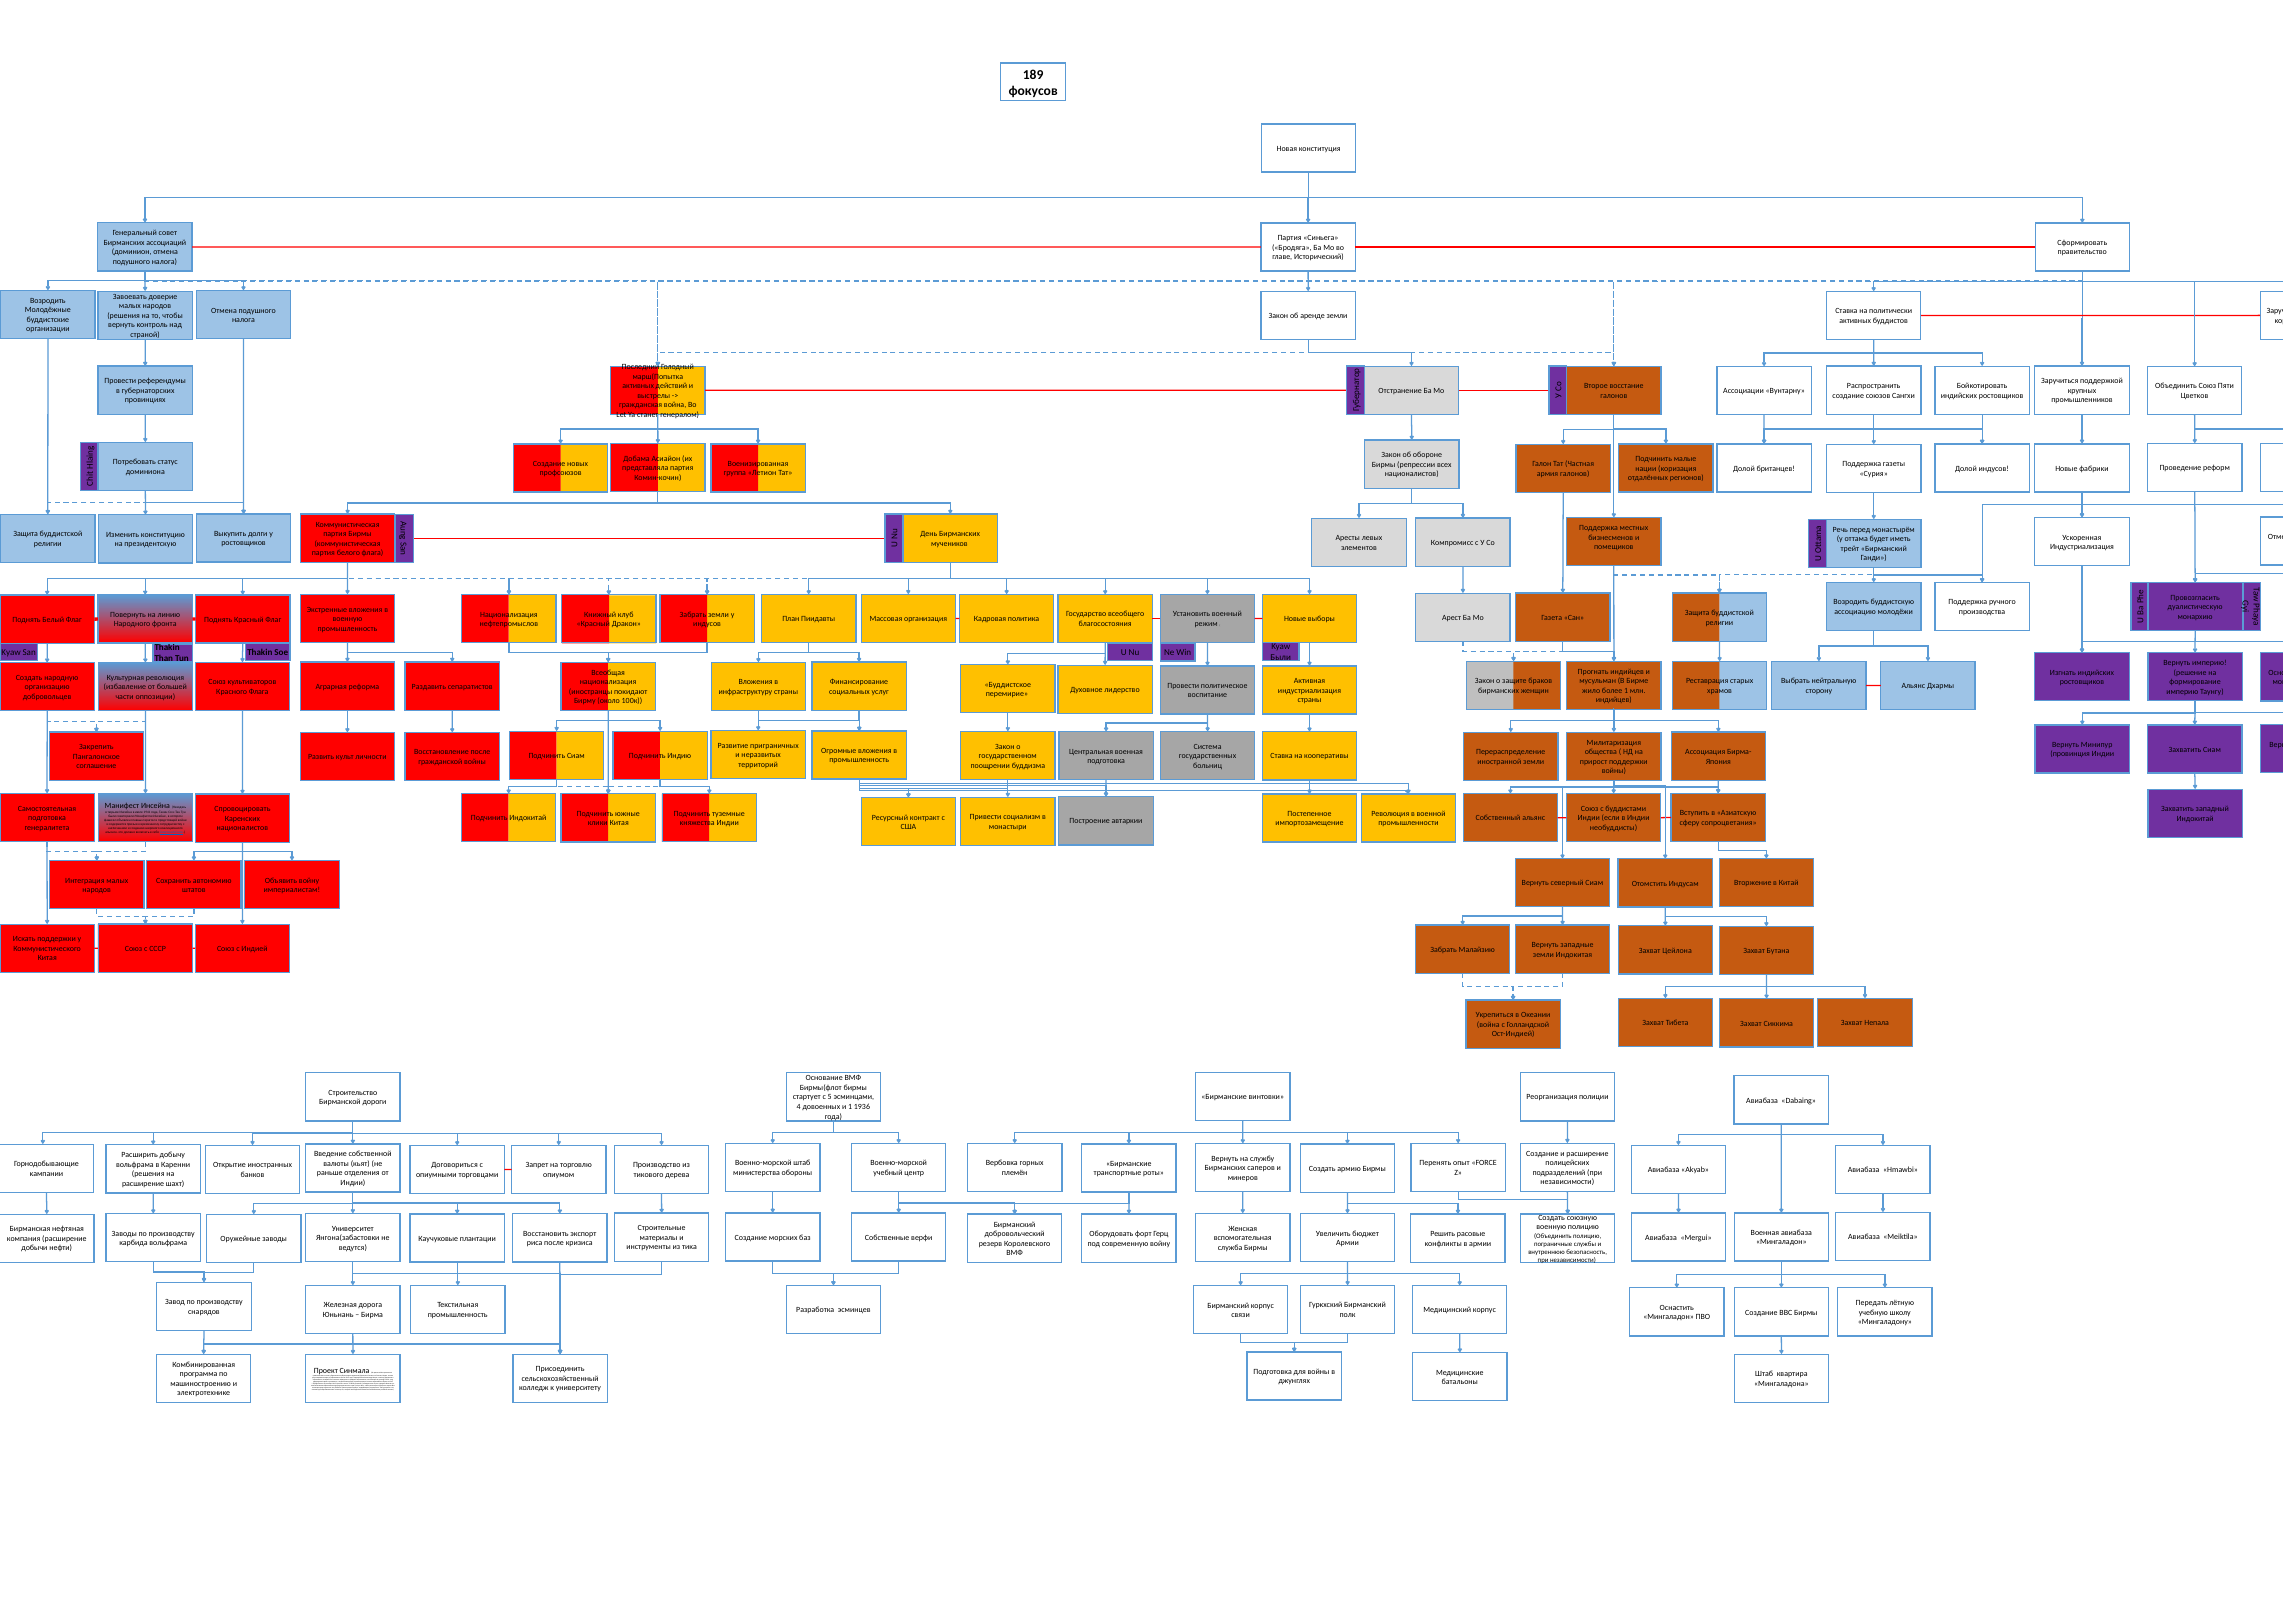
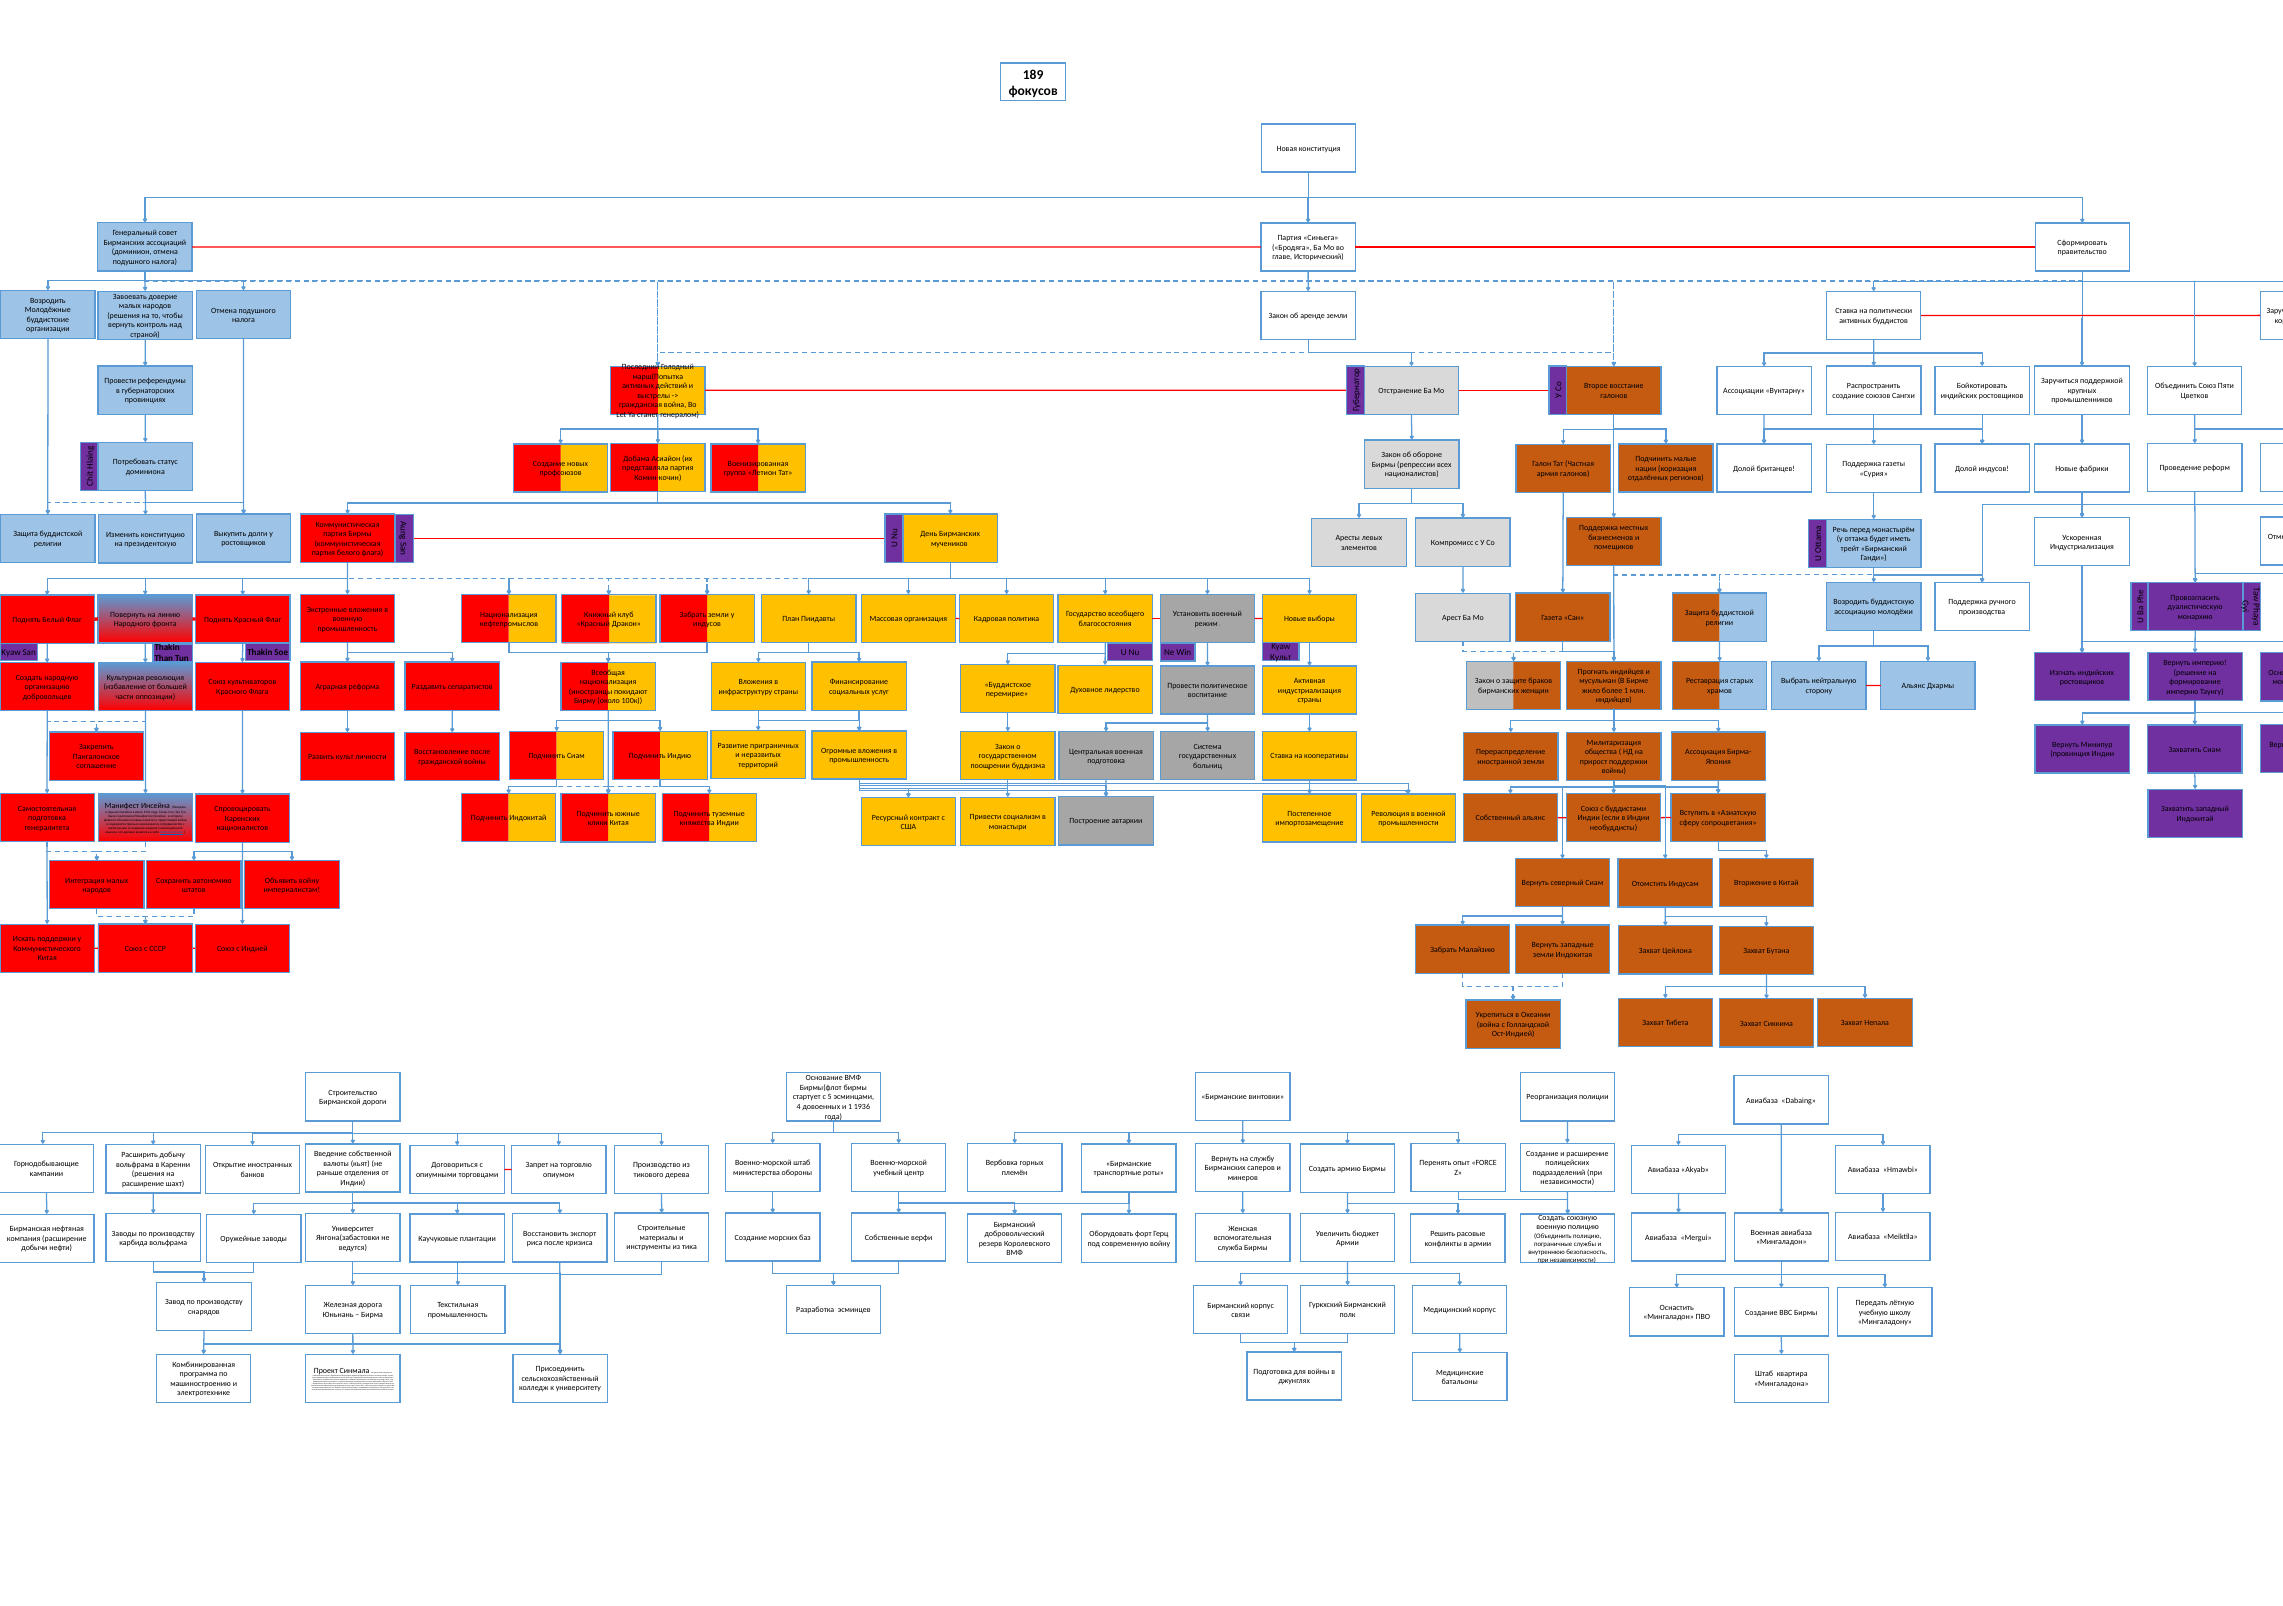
Были: Были -> Культ (1281, 657)
